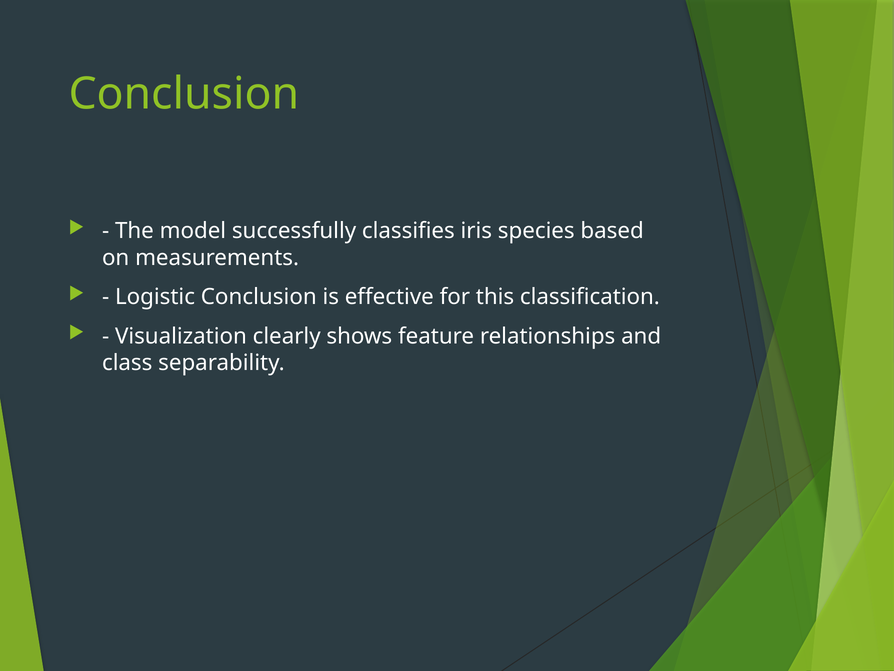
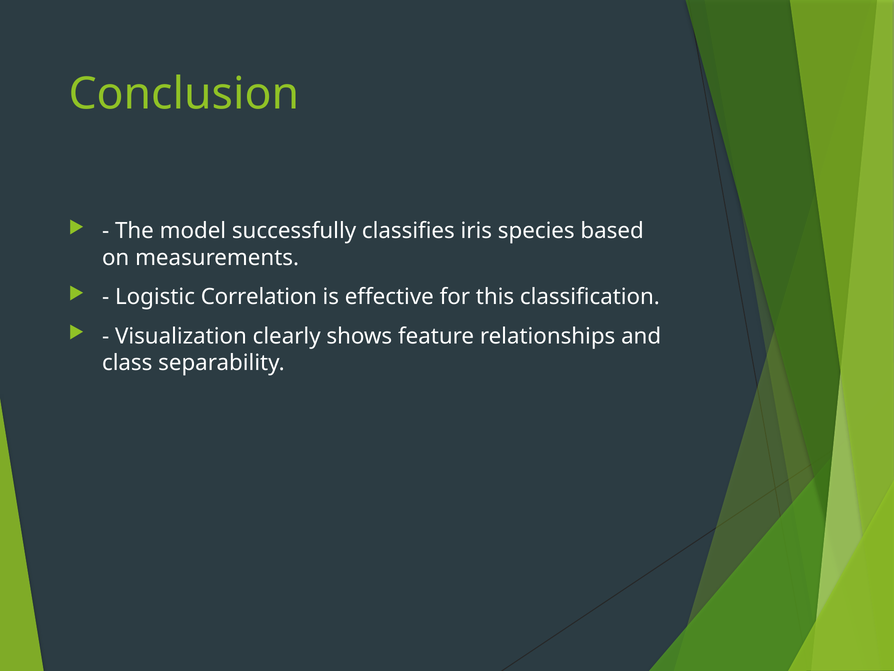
Logistic Conclusion: Conclusion -> Correlation (259, 297)
